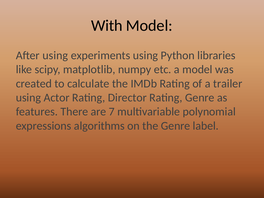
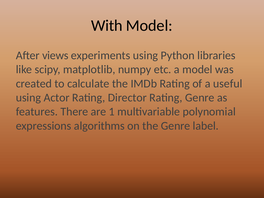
After using: using -> views (55, 55)
trailer: trailer -> useful (228, 84)
7: 7 -> 1 (112, 112)
